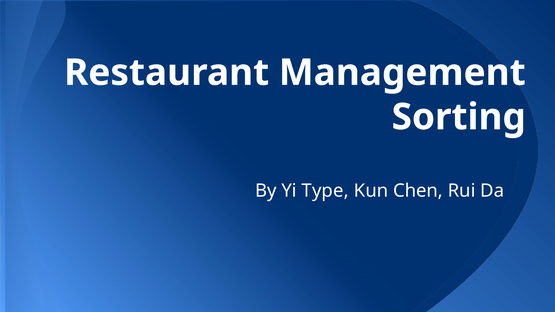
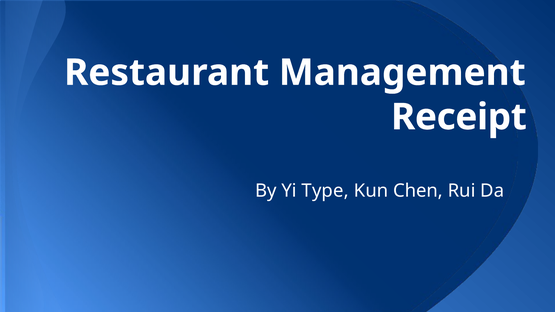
Sorting: Sorting -> Receipt (459, 117)
